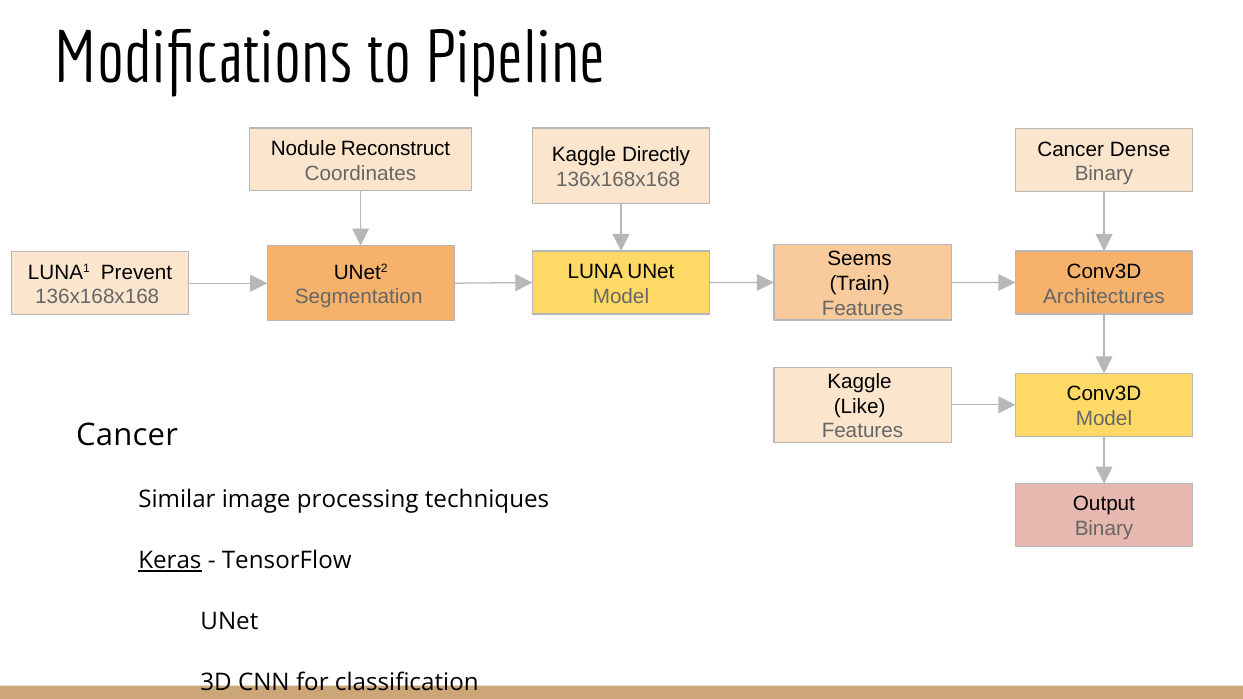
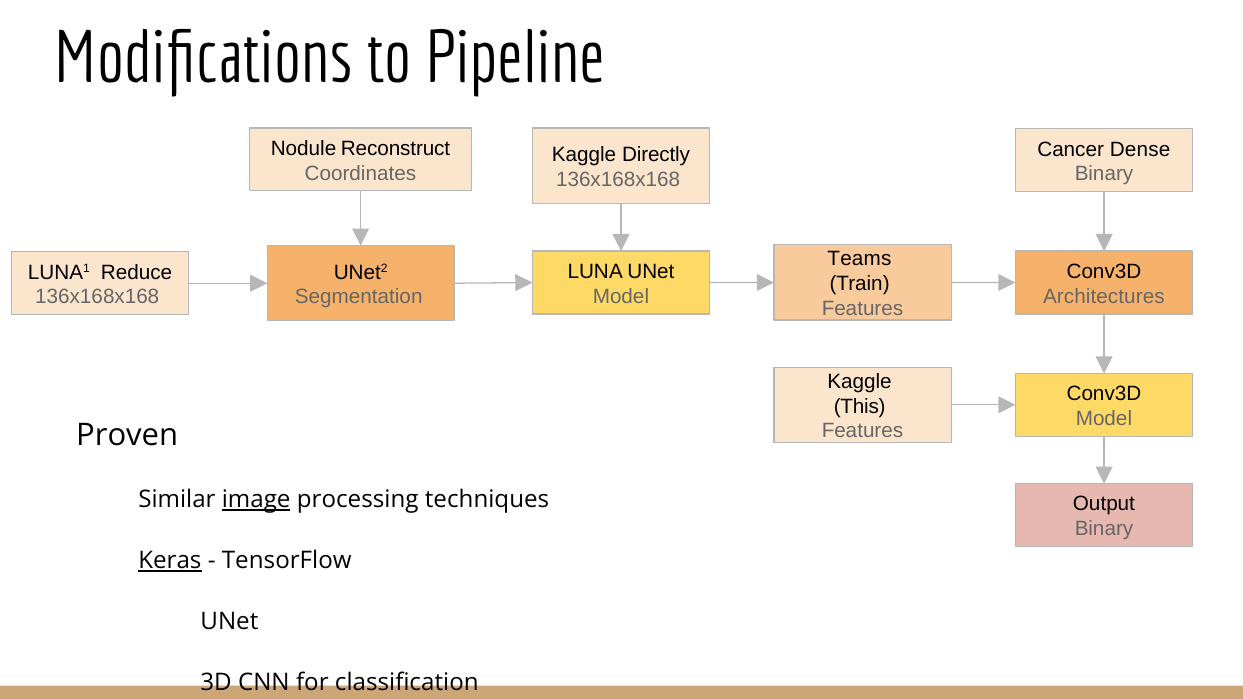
Seems: Seems -> Teams (859, 259)
Prevent: Prevent -> Reduce (136, 272)
Like: Like -> This (860, 406)
Cancer: Cancer -> Proven (127, 435)
image underline: none -> present (256, 500)
